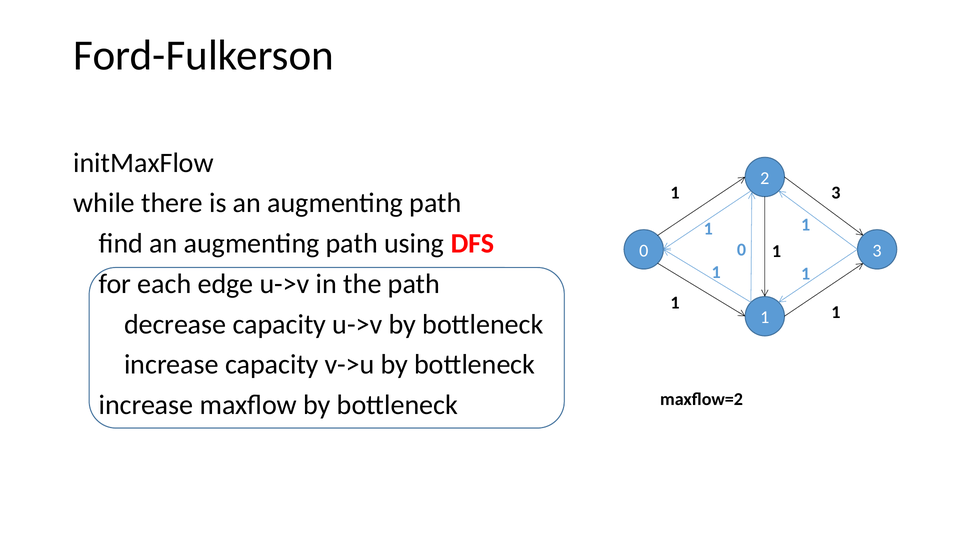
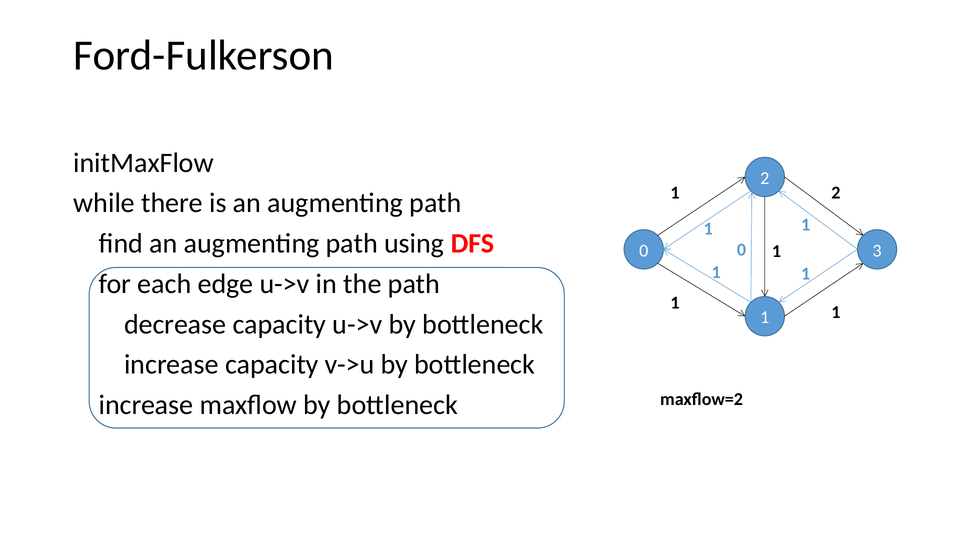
1 3: 3 -> 2 (836, 192)
